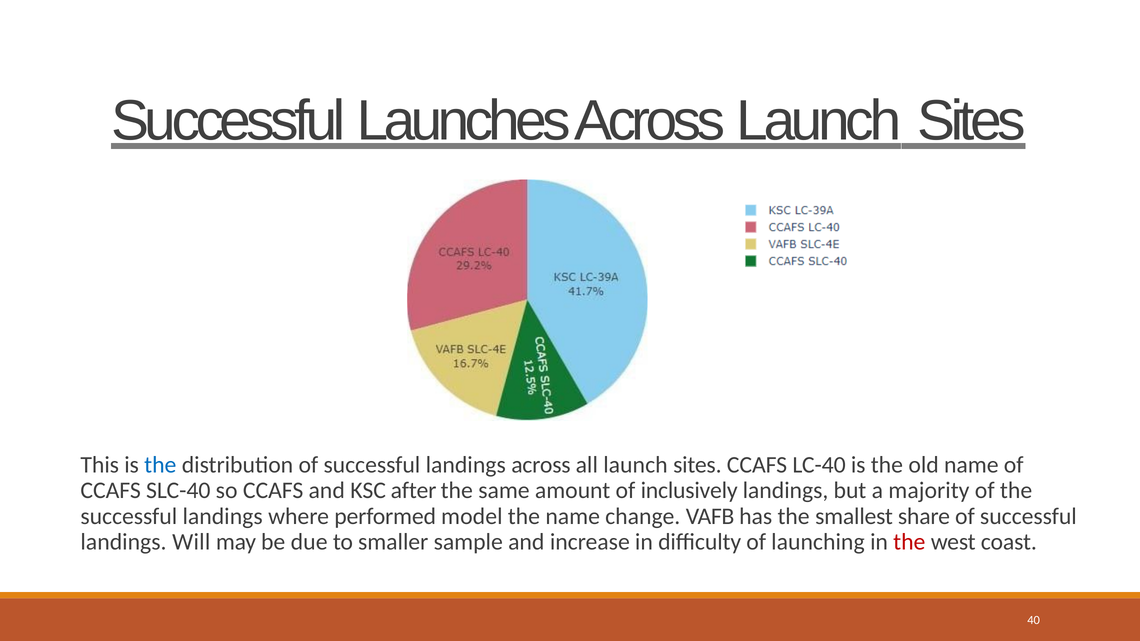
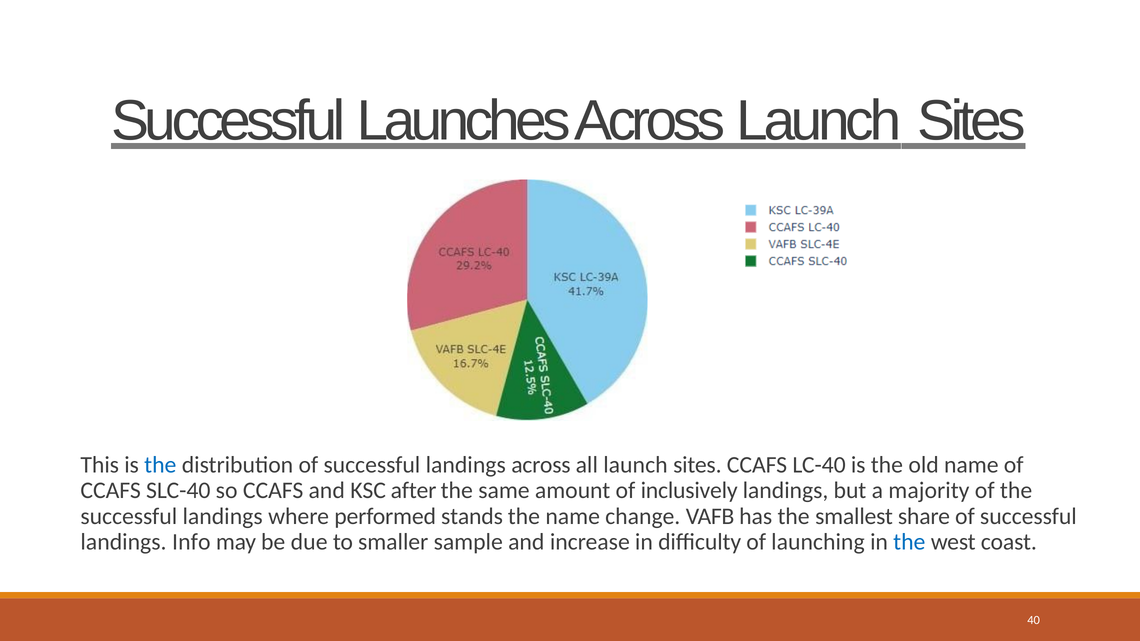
model: model -> stands (472, 516)
Will: Will -> Info (191, 542)
the colour: red -> blue (909, 542)
